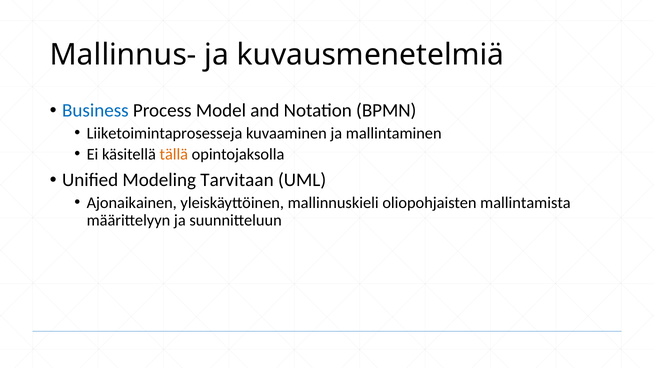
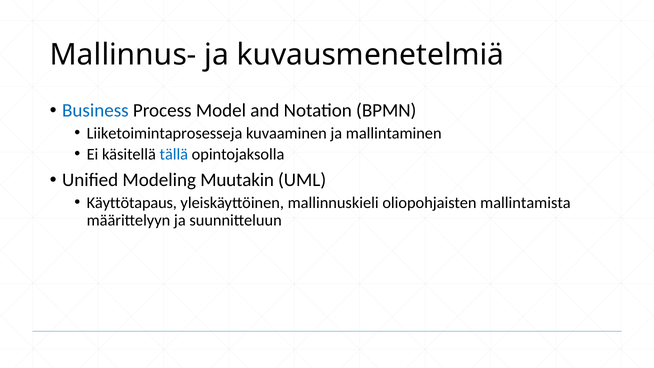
tällä colour: orange -> blue (174, 154)
Tarvitaan: Tarvitaan -> Muutakin (237, 180)
Ajonaikainen: Ajonaikainen -> Käyttötapaus (132, 203)
